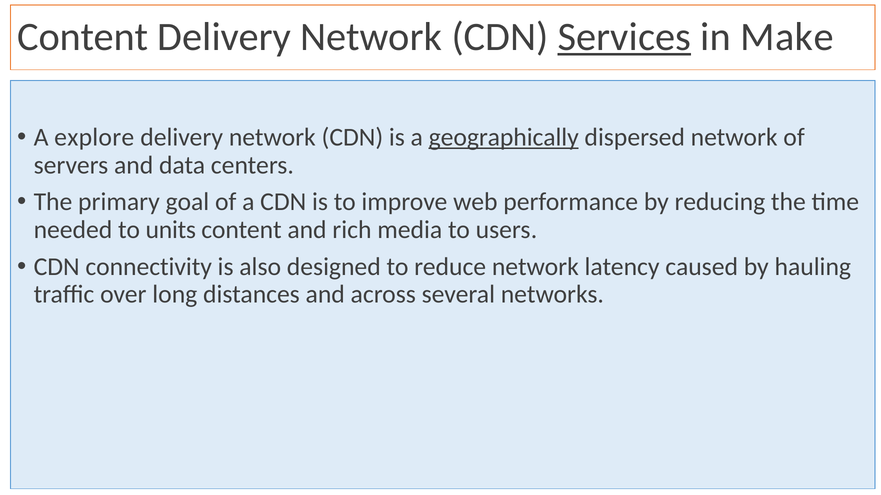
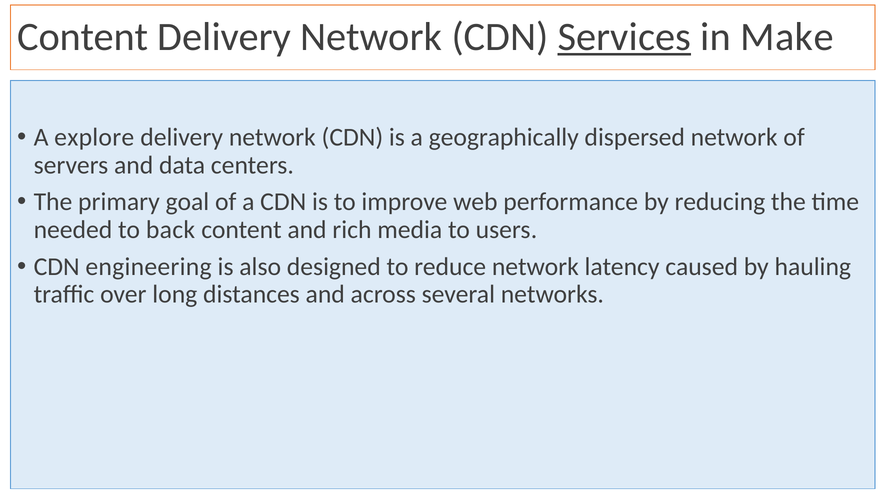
geographically underline: present -> none (504, 138)
units: units -> back (171, 230)
connectivity: connectivity -> engineering (148, 267)
